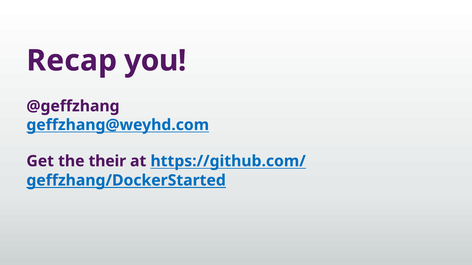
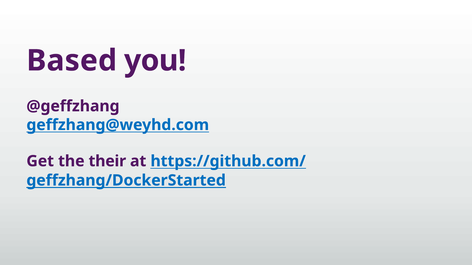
Recap: Recap -> Based (72, 61)
